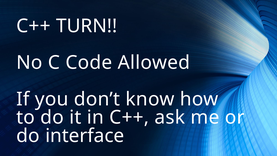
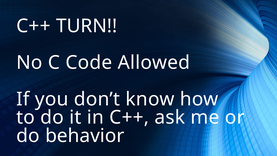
interface: interface -> behavior (85, 136)
